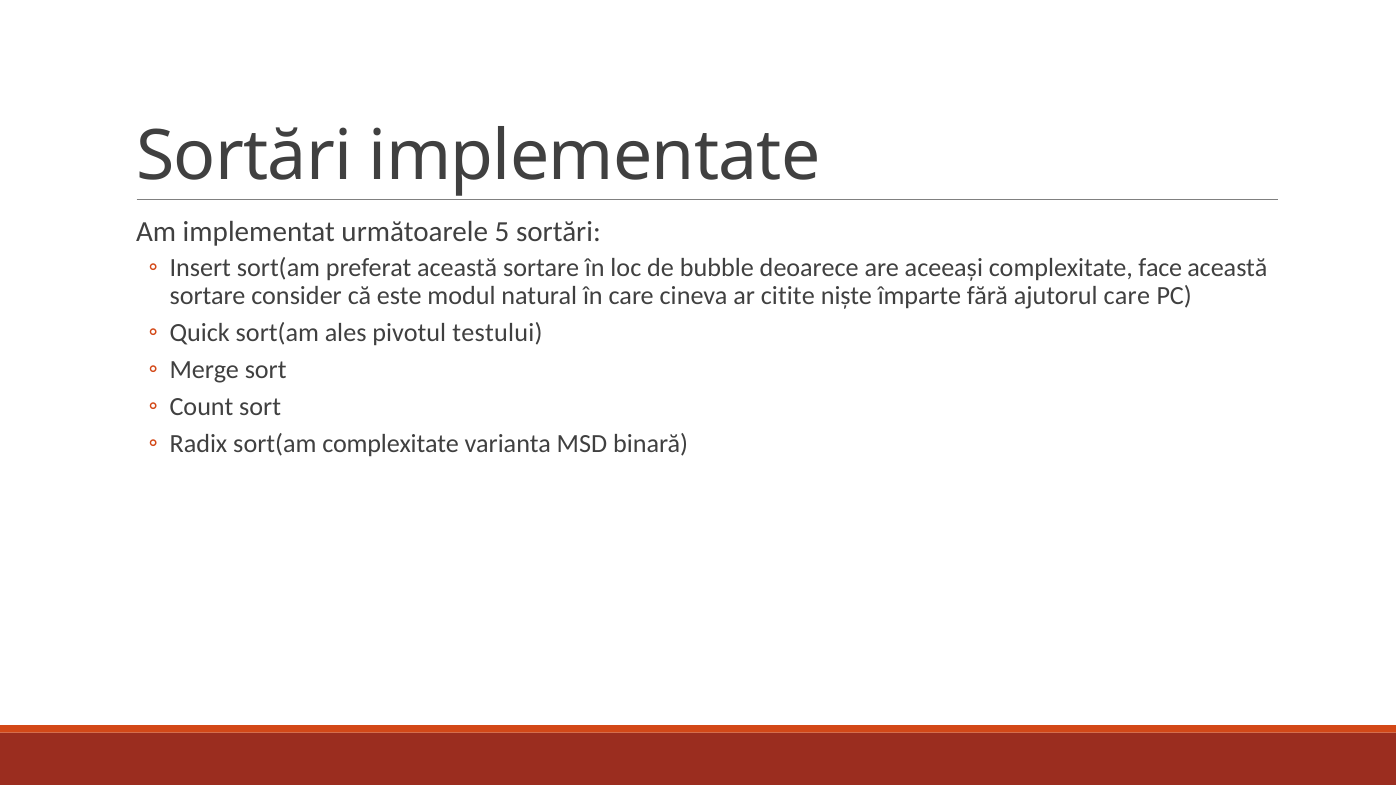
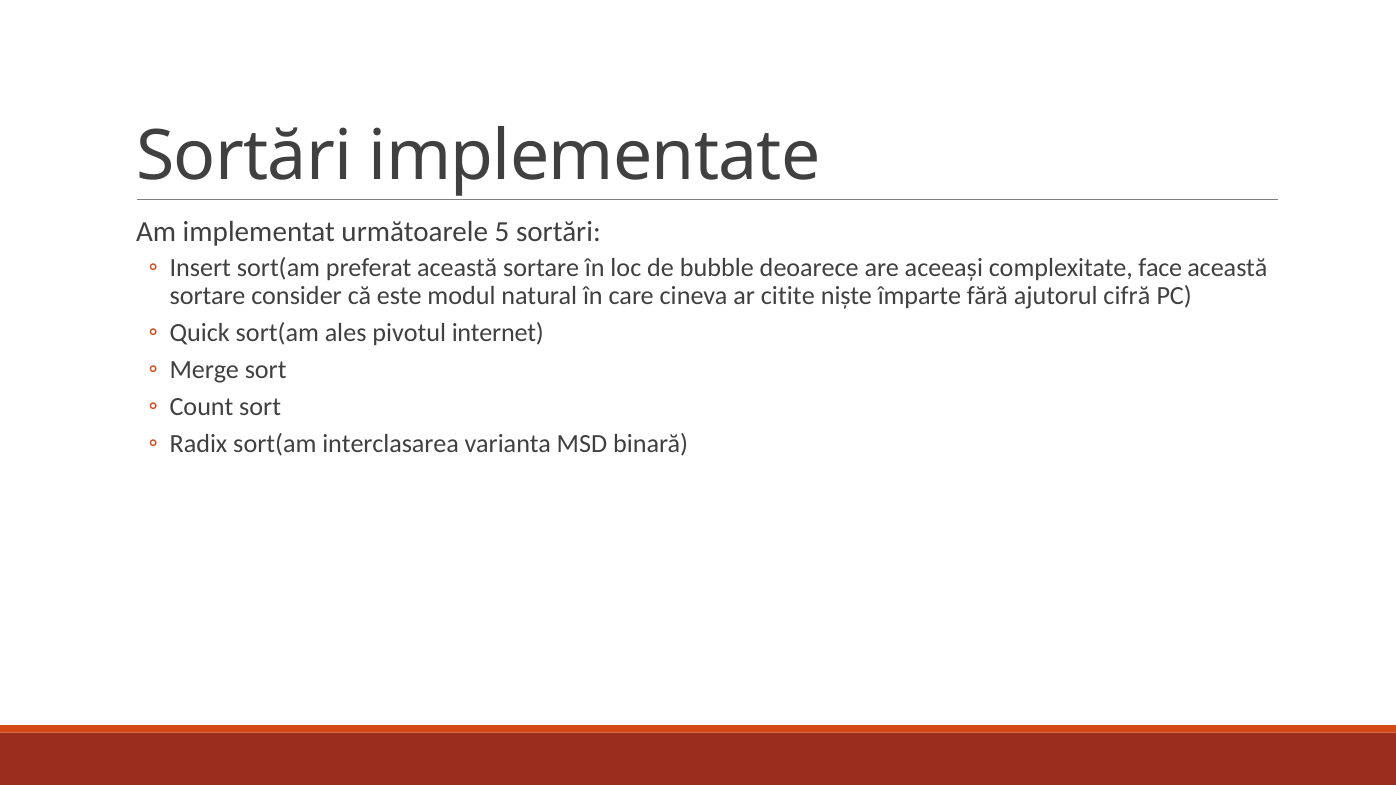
ajutorul care: care -> cifră (1127, 296)
testului: testului -> internet (498, 333)
sort(am complexitate: complexitate -> interclasarea (391, 444)
